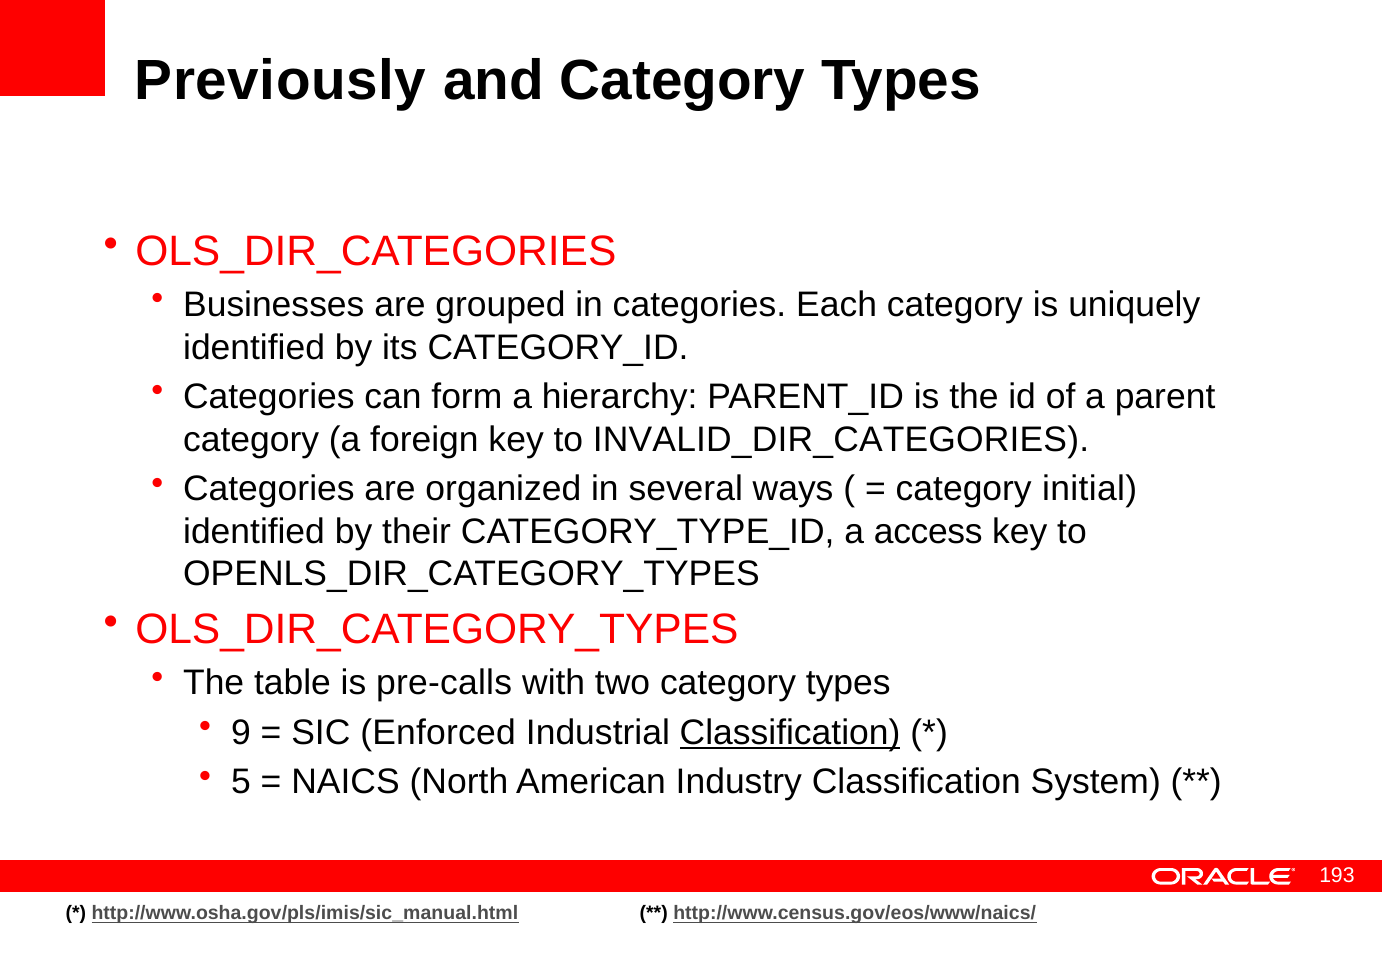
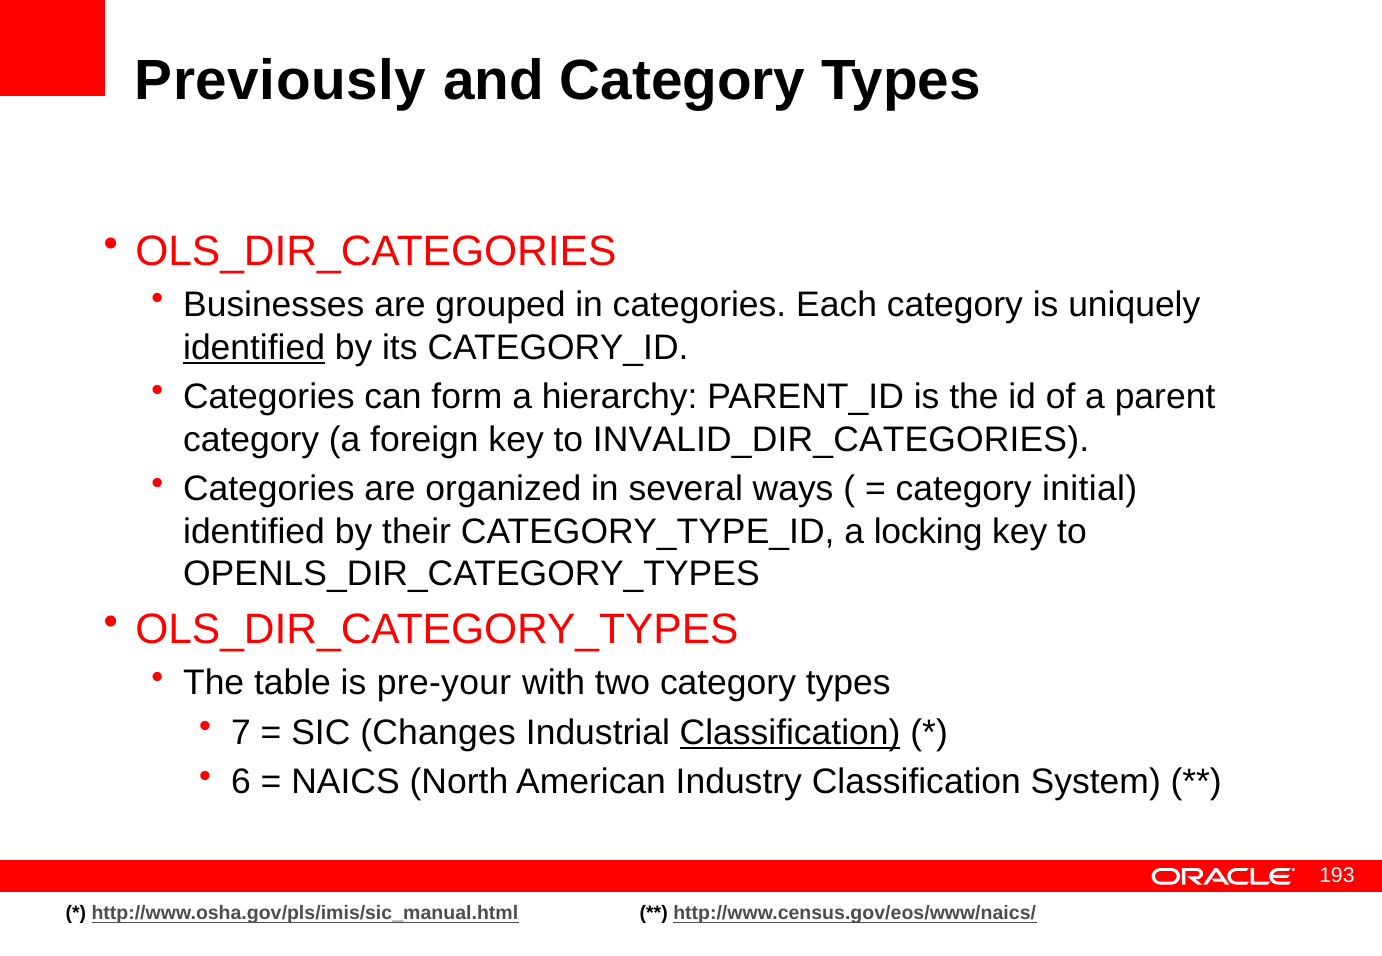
identified underline: none -> present (254, 348)
access: access -> locking (928, 532)
pre-calls: pre-calls -> pre-your (444, 684)
9: 9 -> 7 (241, 733)
Enforced: Enforced -> Changes (438, 733)
5: 5 -> 6 (241, 783)
